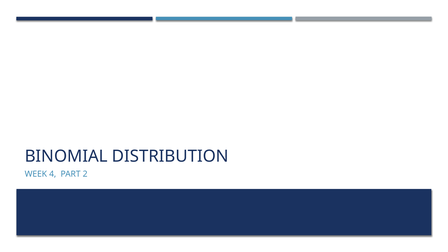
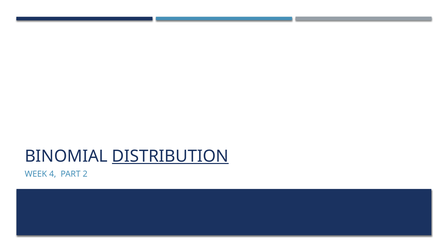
DISTRIBUTION underline: none -> present (170, 156)
